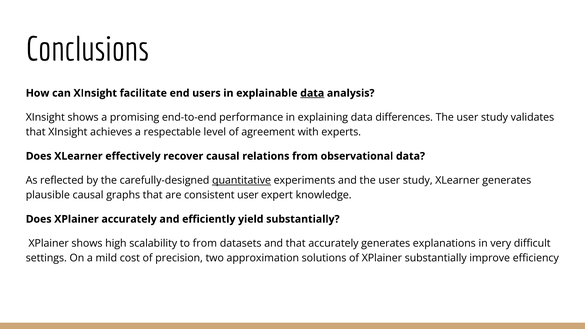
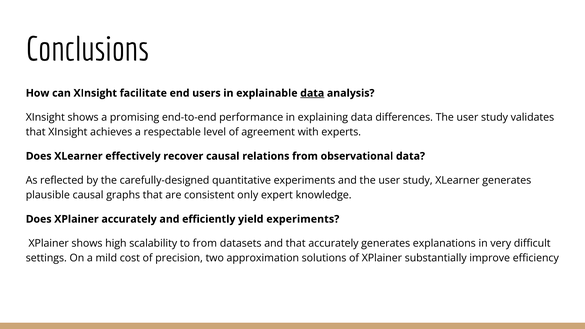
quantitative underline: present -> none (242, 180)
consistent user: user -> only (248, 195)
yield substantially: substantially -> experiments (303, 219)
